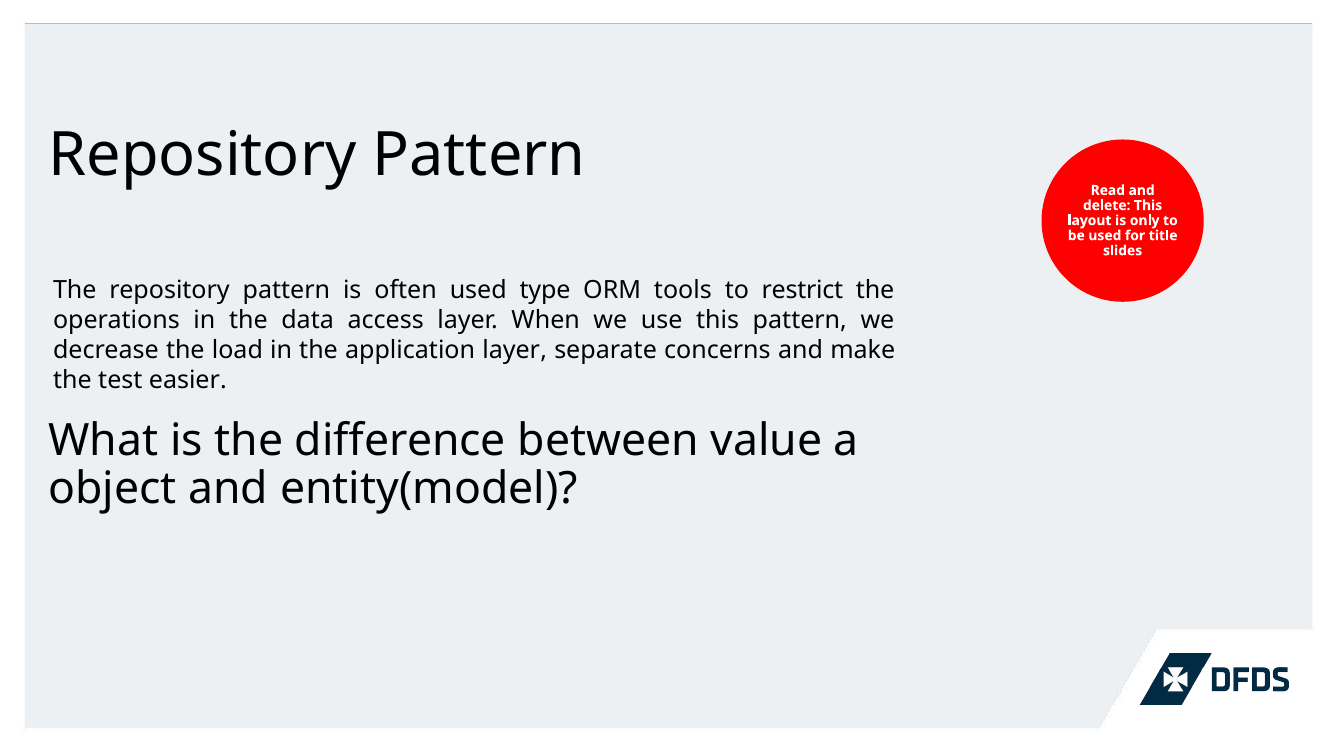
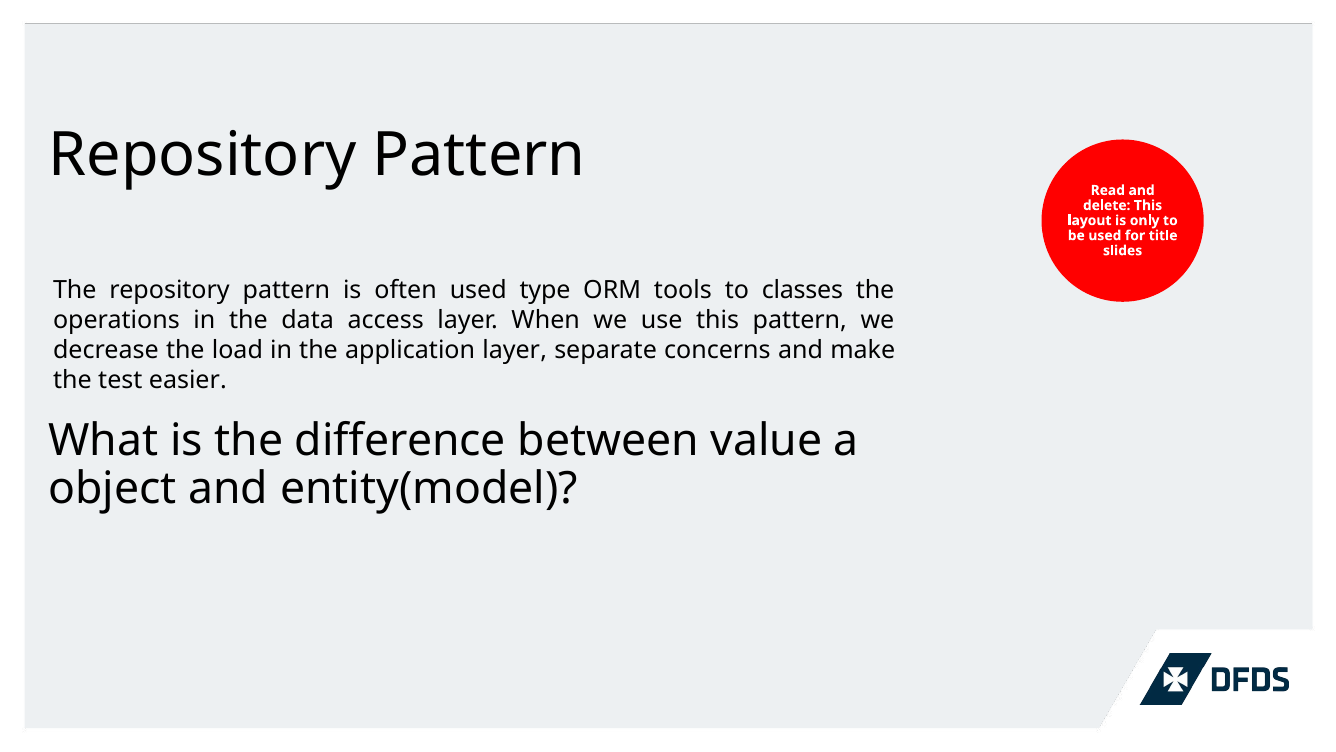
restrict: restrict -> classes (802, 290)
